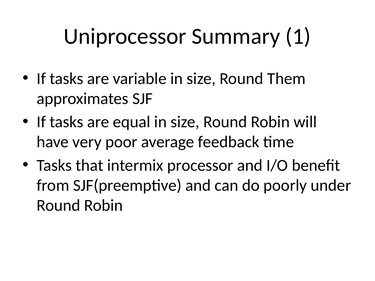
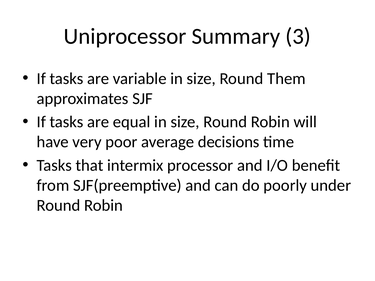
1: 1 -> 3 (298, 36)
feedback: feedback -> decisions (229, 142)
